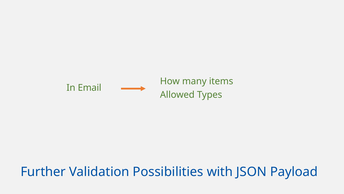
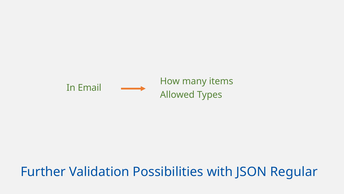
Payload: Payload -> Regular (294, 172)
